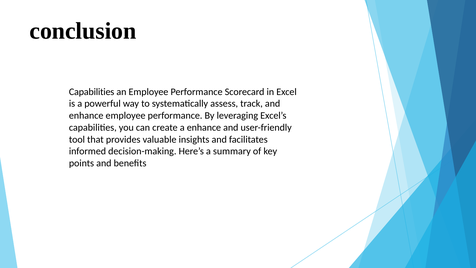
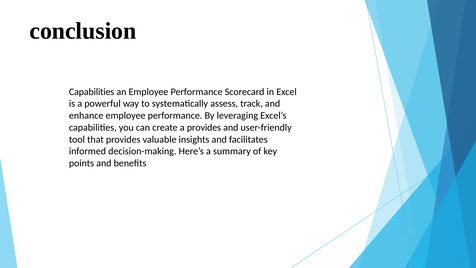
a enhance: enhance -> provides (204, 127)
